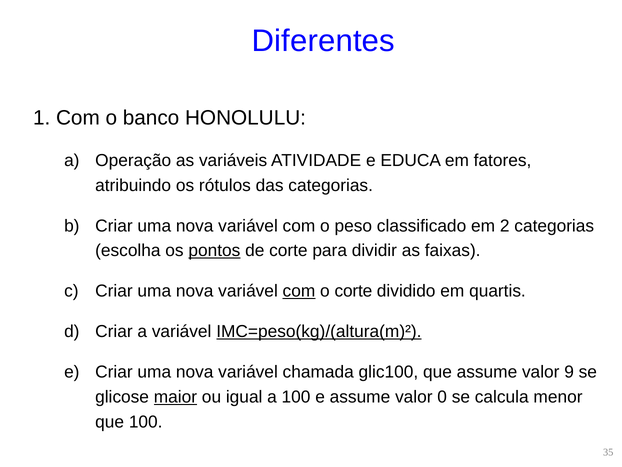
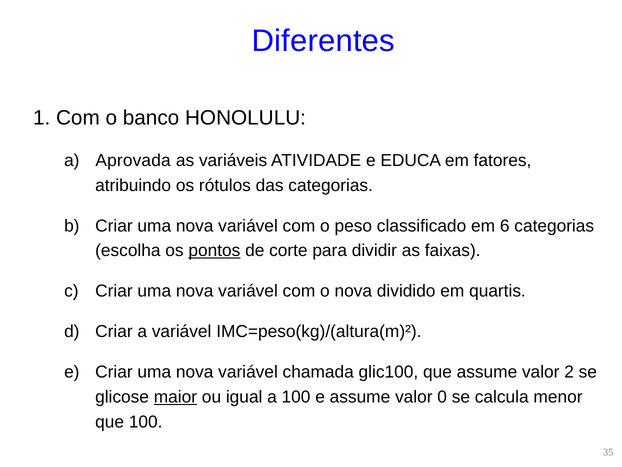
Operação: Operação -> Aprovada (133, 160)
2: 2 -> 6 (505, 226)
com underline: present -> none (299, 291)
o corte: corte -> nova (353, 291)
IMC=peso(kg)/(altura(m)² underline: present -> none (319, 331)
9: 9 -> 2 (569, 372)
